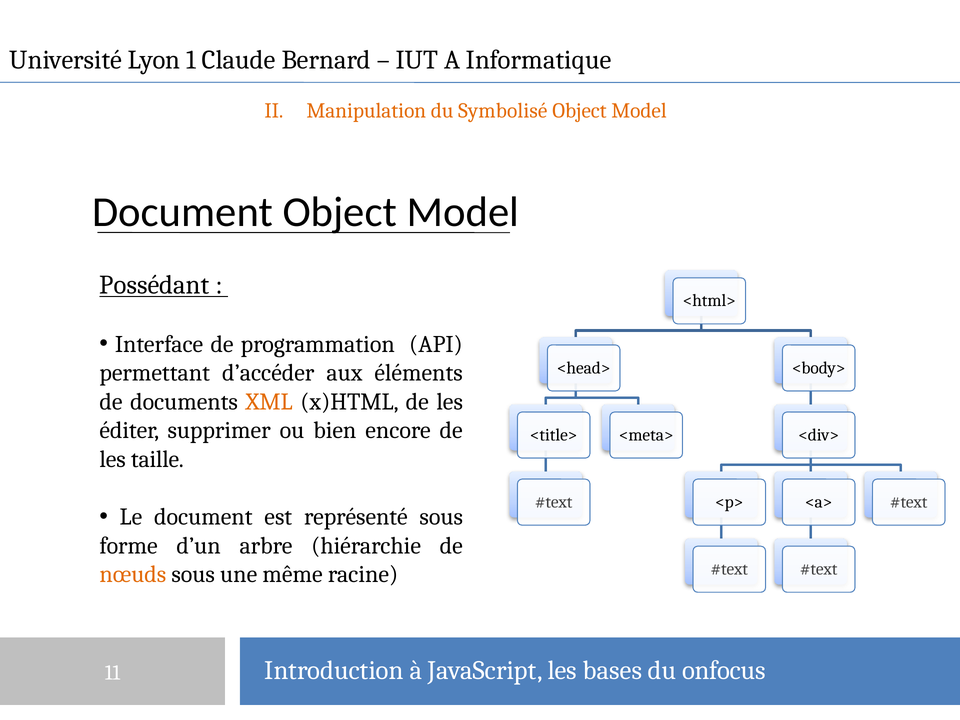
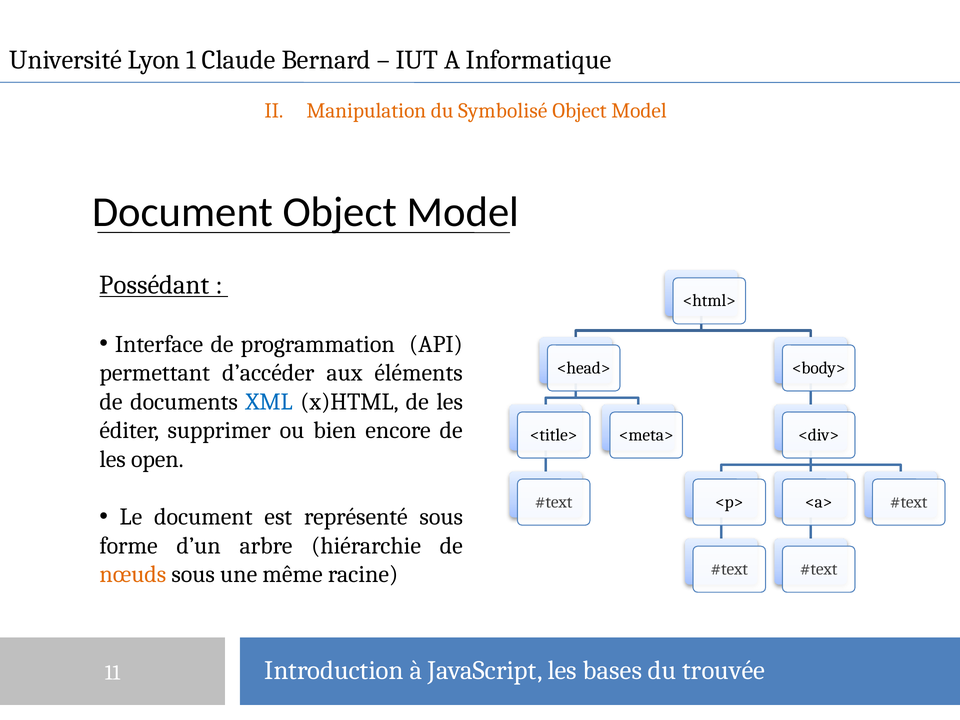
XML colour: orange -> blue (269, 402)
taille: taille -> open (157, 459)
onfocus: onfocus -> trouvée (724, 671)
